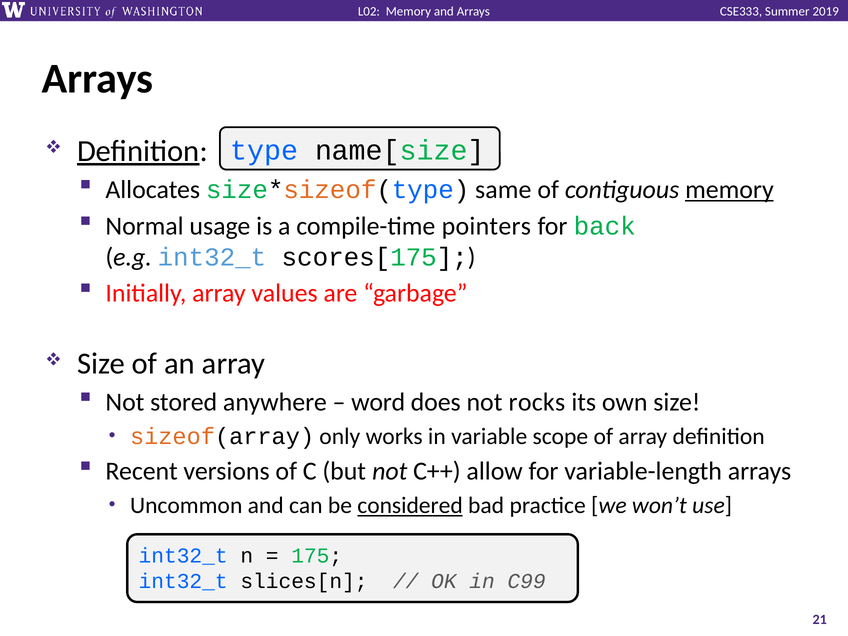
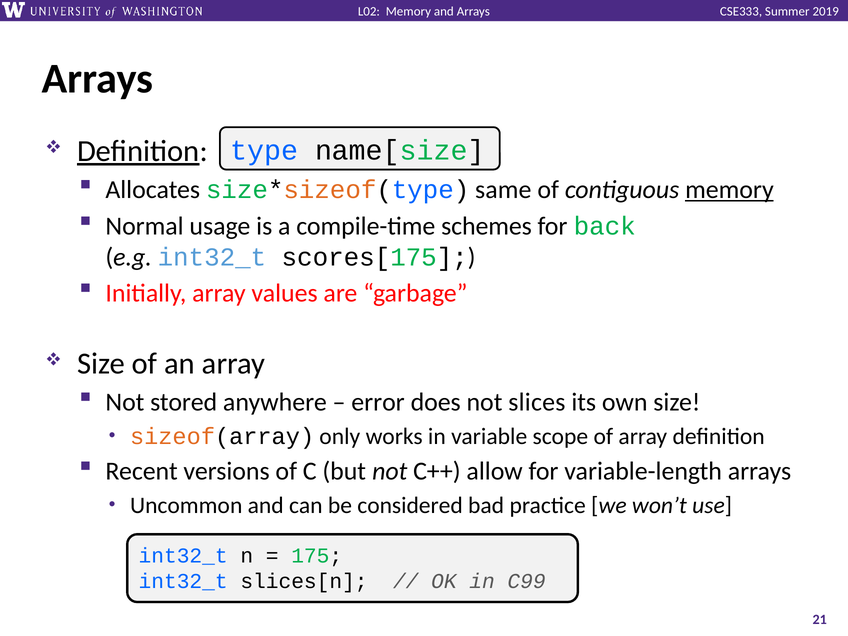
pointers: pointers -> schemes (486, 226)
word: word -> error (378, 402)
rocks: rocks -> slices (537, 402)
considered underline: present -> none (410, 506)
